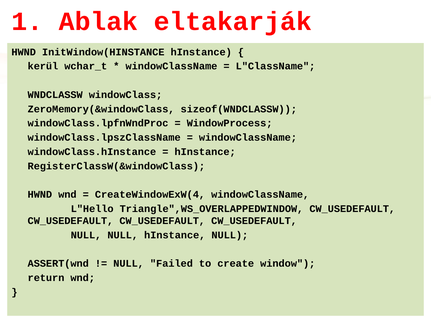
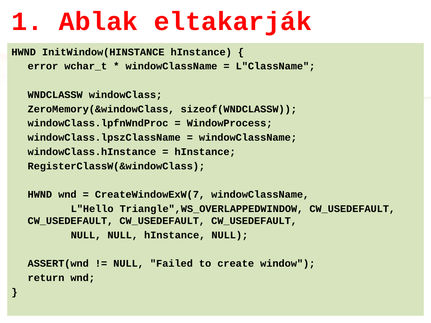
kerül: kerül -> error (43, 66)
CreateWindowExW(4: CreateWindowExW(4 -> CreateWindowExW(7 (150, 195)
